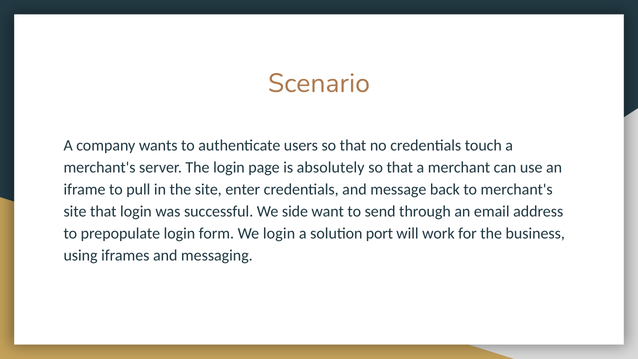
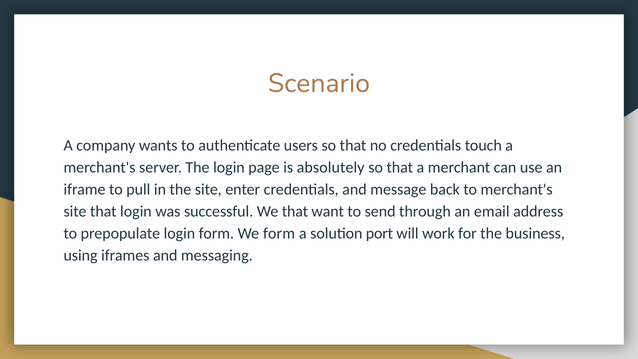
We side: side -> that (295, 212)
We login: login -> form (279, 234)
